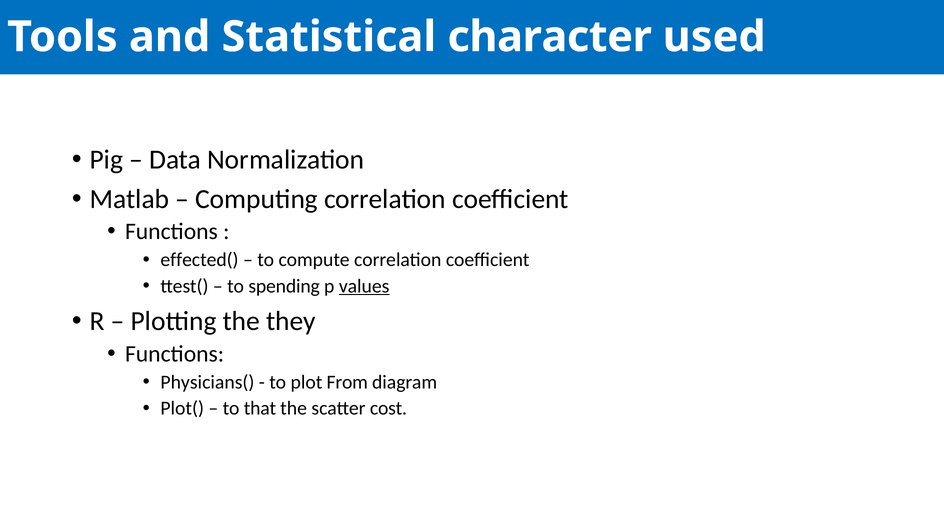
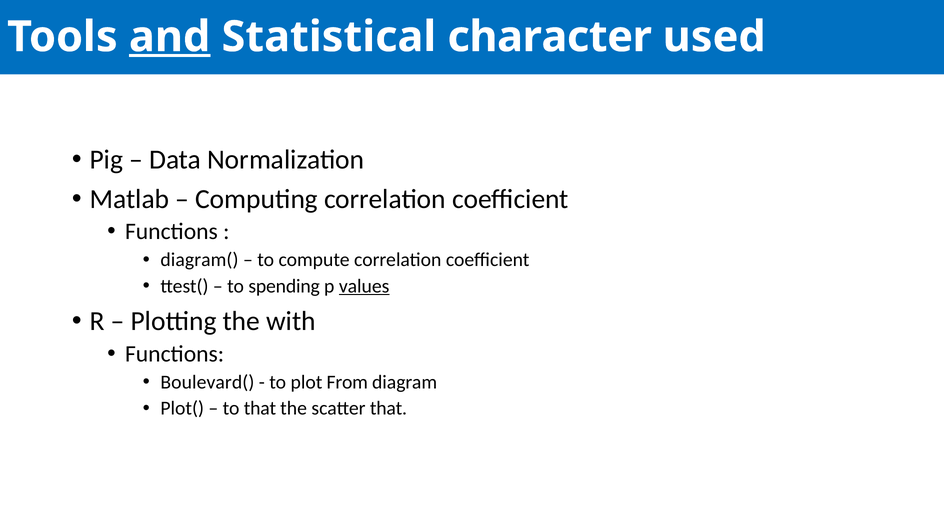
and underline: none -> present (170, 37)
effected(: effected( -> diagram( (199, 260)
they: they -> with (291, 321)
Physicians(: Physicians( -> Boulevard( (207, 382)
scatter cost: cost -> that (389, 408)
